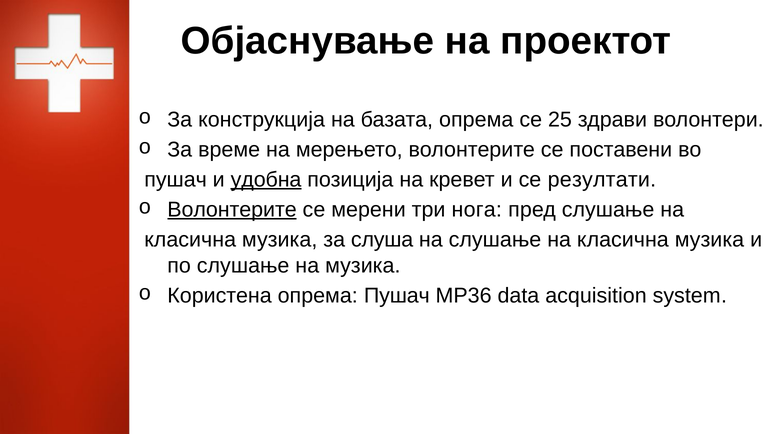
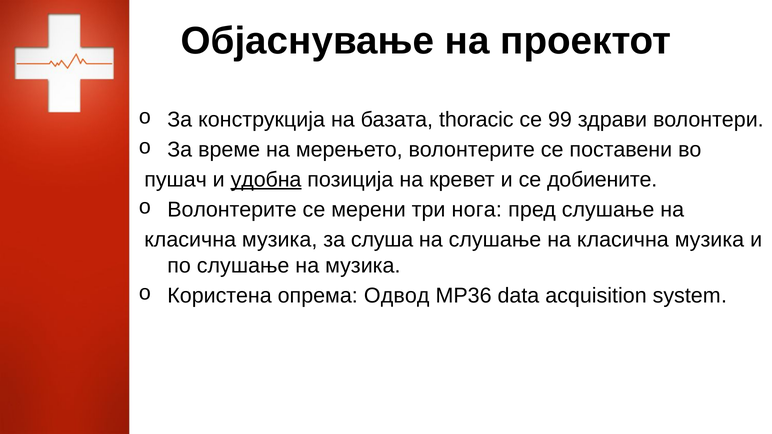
базата опрема: опрема -> thoracic (476, 120)
25: 25 -> 99 (560, 120)
резултати: резултати -> добиените (602, 180)
Волонтерите underline: present -> none (232, 210)
опрема Пушач: Пушач -> Одвод (397, 296)
